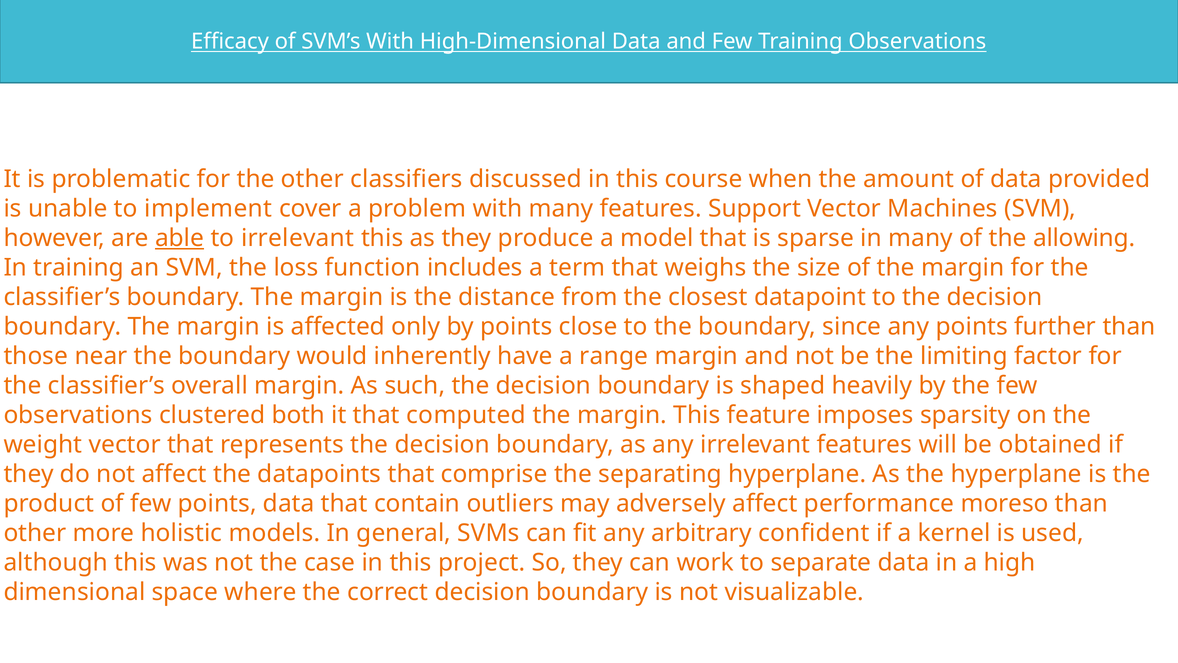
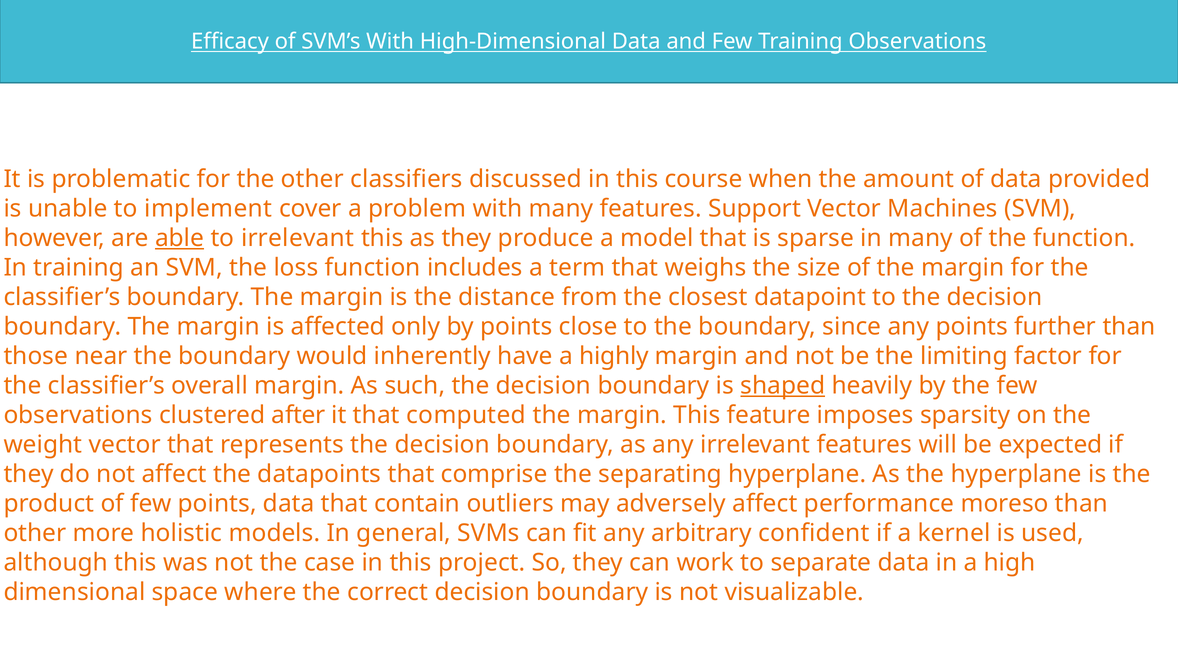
the allowing: allowing -> function (1084, 238)
range: range -> highly (614, 356)
shaped underline: none -> present (783, 385)
both: both -> after (299, 415)
obtained: obtained -> expected (1050, 444)
